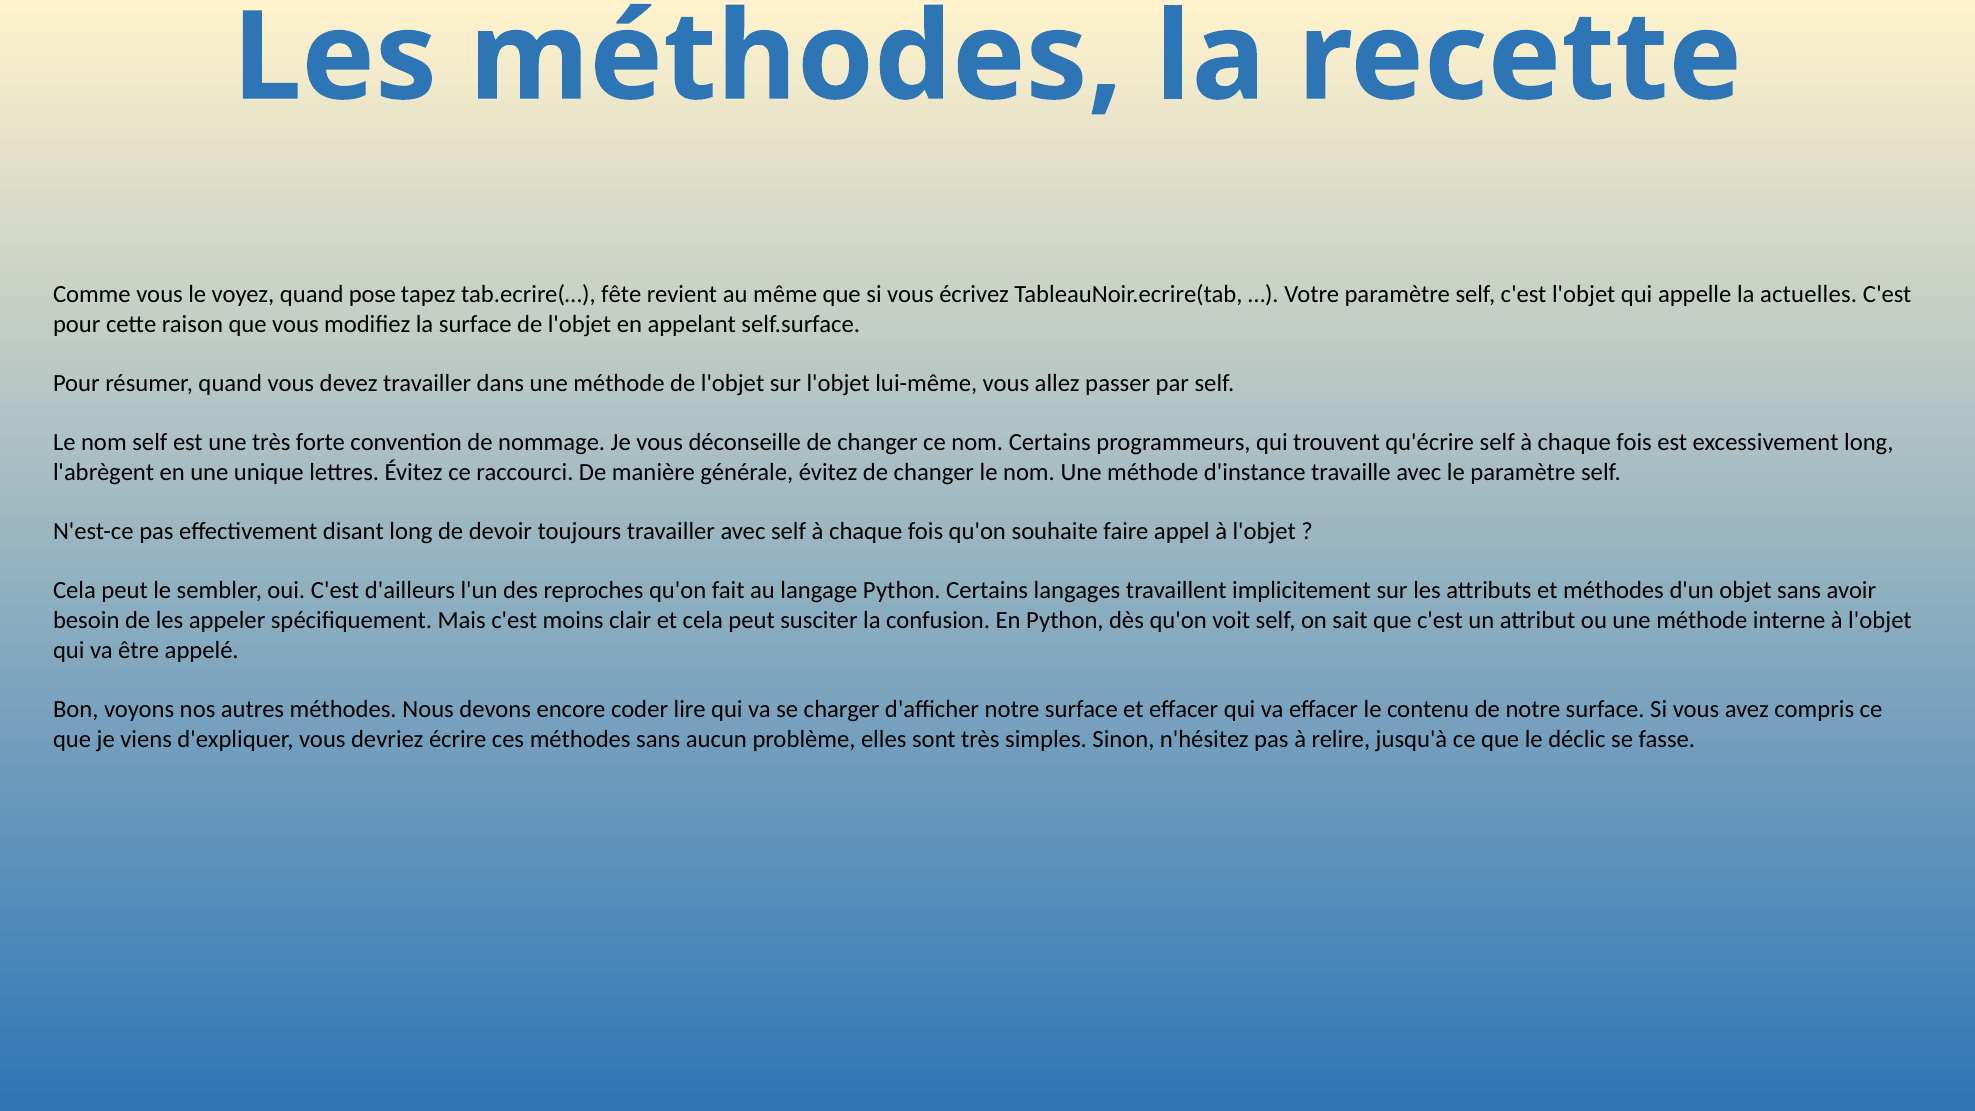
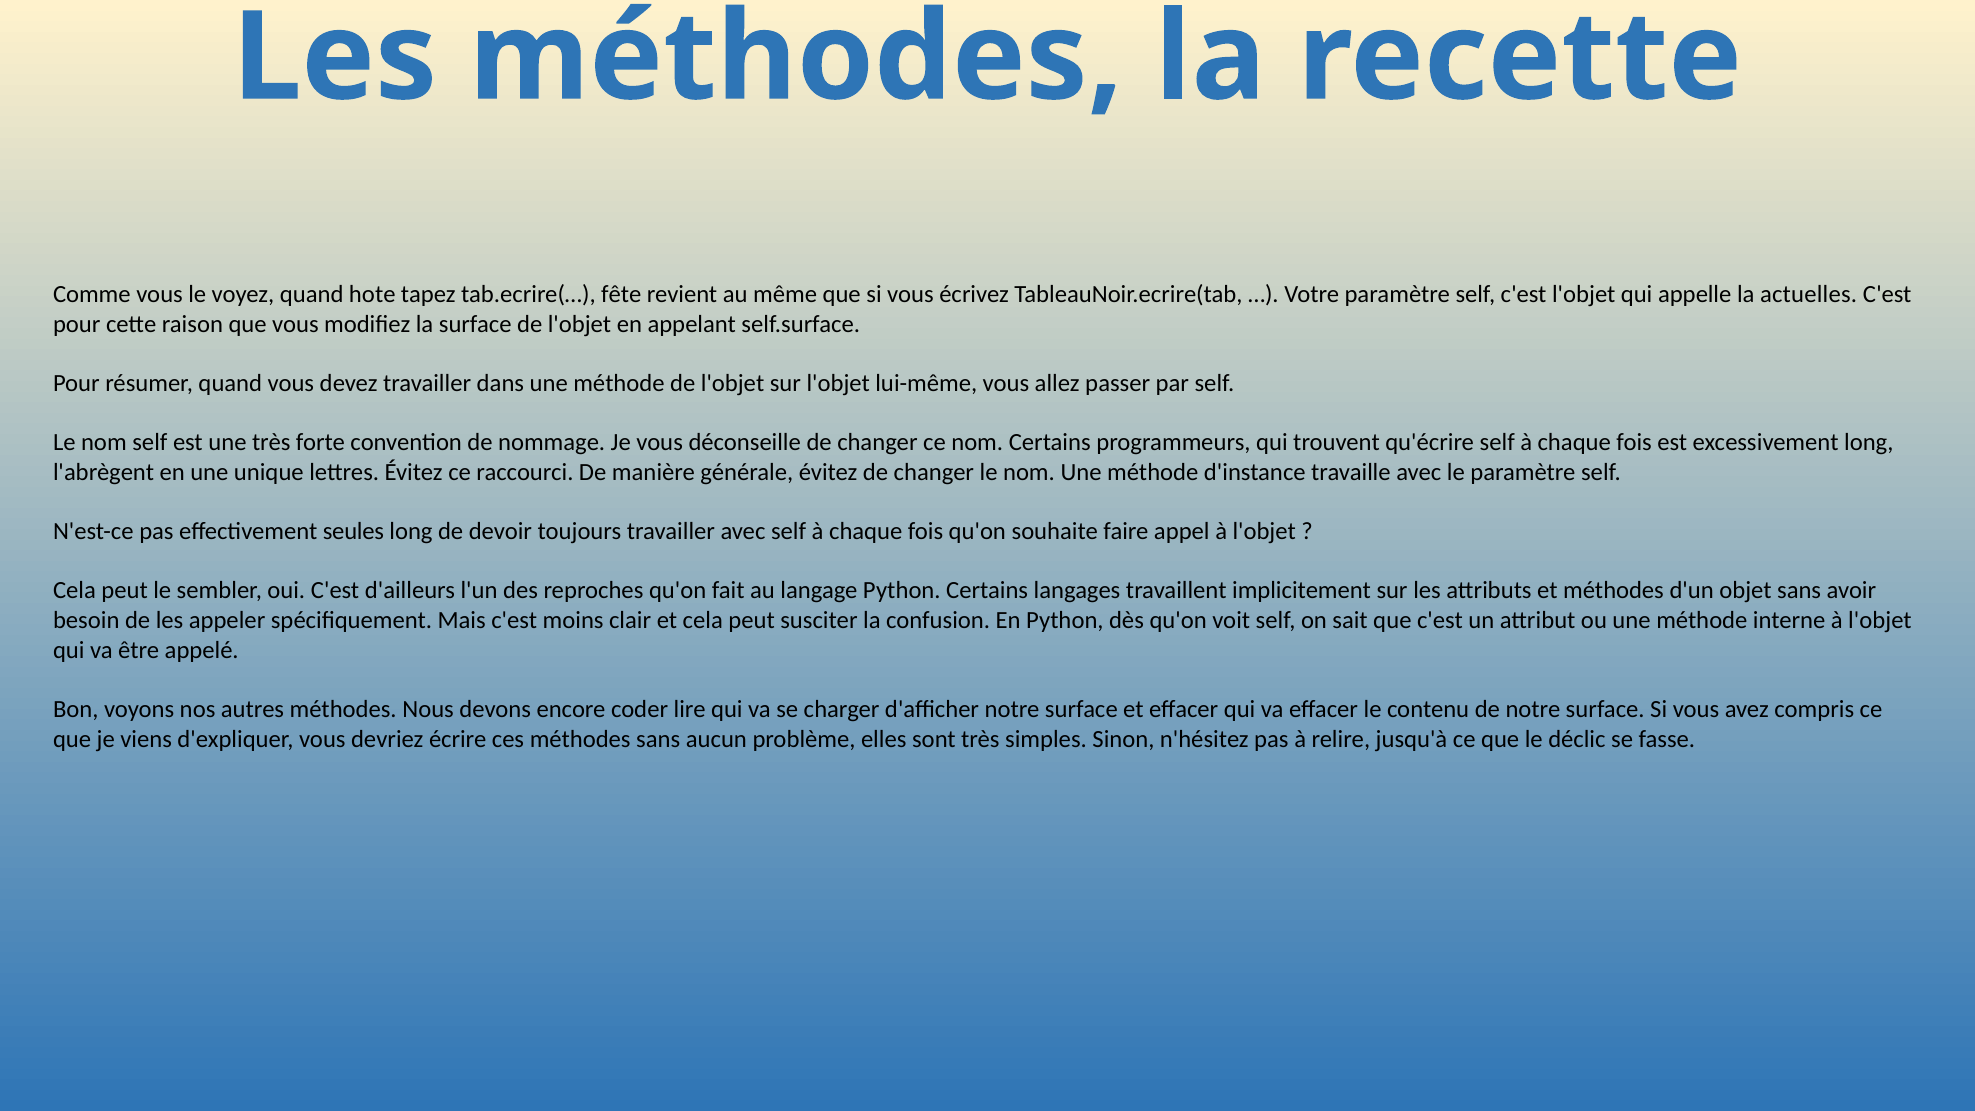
pose: pose -> hote (372, 294)
disant: disant -> seules (353, 531)
